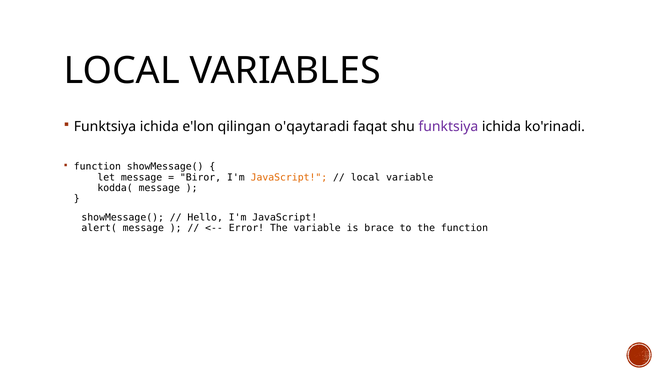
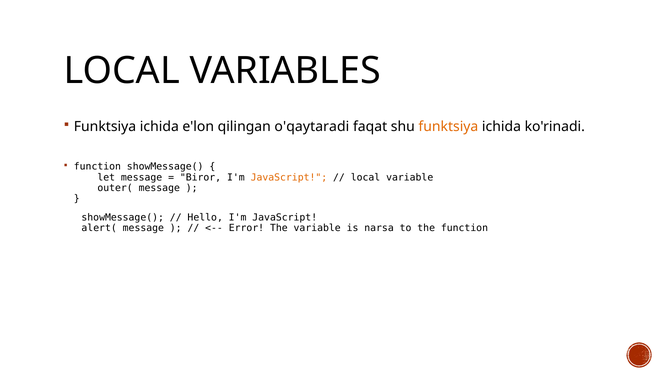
funktsiya colour: purple -> orange (448, 127)
kodda(: kodda( -> outer( (115, 188)
brace: brace -> narsa (379, 228)
